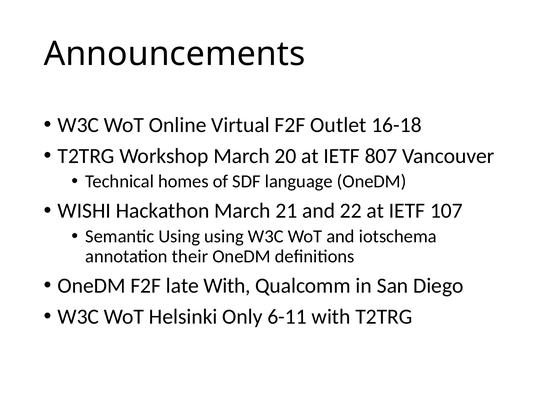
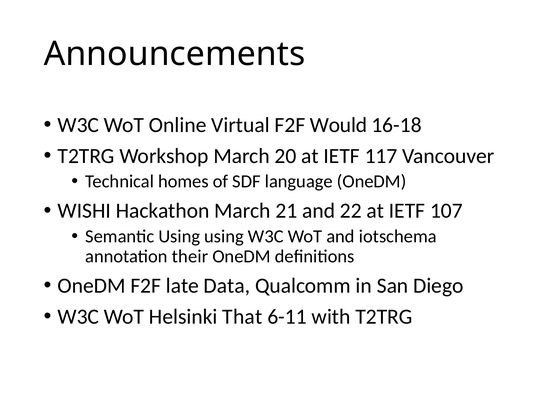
Outlet: Outlet -> Would (338, 125)
807: 807 -> 117 (381, 156)
late With: With -> Data (227, 286)
Only: Only -> That (242, 317)
